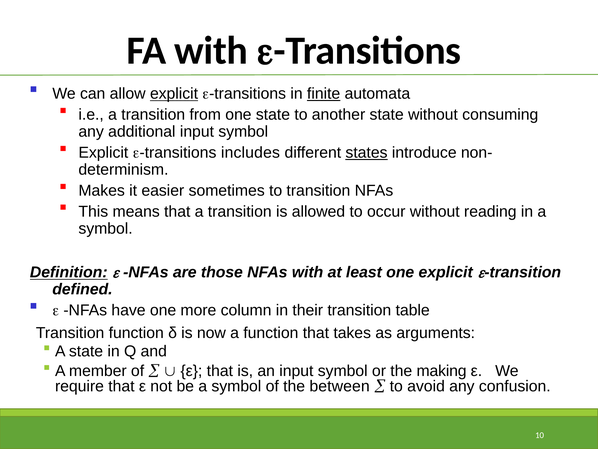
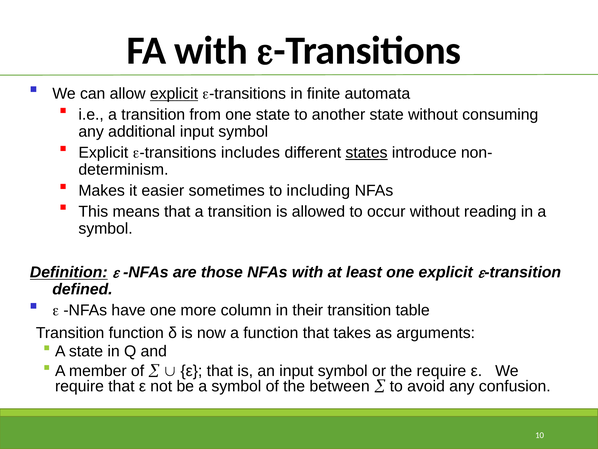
finite underline: present -> none (324, 94)
to transition: transition -> including (318, 190)
the making: making -> require (441, 371)
